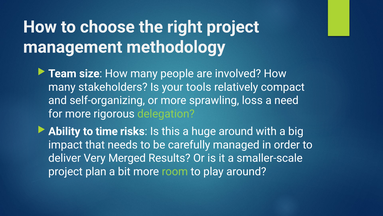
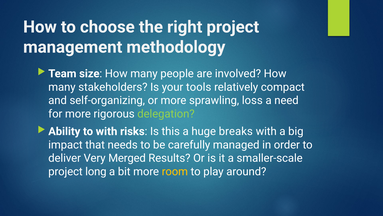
to time: time -> with (107, 131)
huge around: around -> breaks (236, 131)
plan: plan -> long (96, 171)
room colour: light green -> yellow (175, 171)
